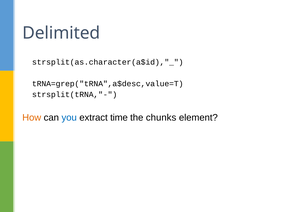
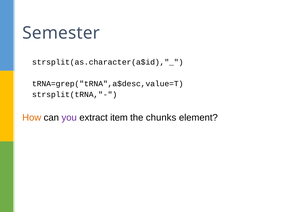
Delimited: Delimited -> Semester (61, 33)
you colour: blue -> purple (69, 118)
time: time -> item (119, 118)
